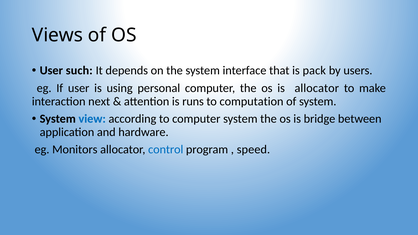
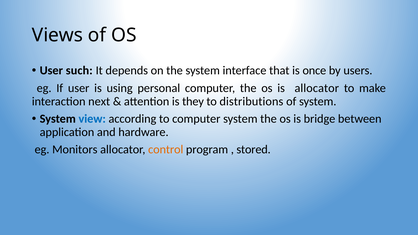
pack: pack -> once (314, 71)
runs: runs -> they (193, 101)
computation: computation -> distributions (251, 101)
control colour: blue -> orange (166, 150)
speed: speed -> stored (254, 150)
